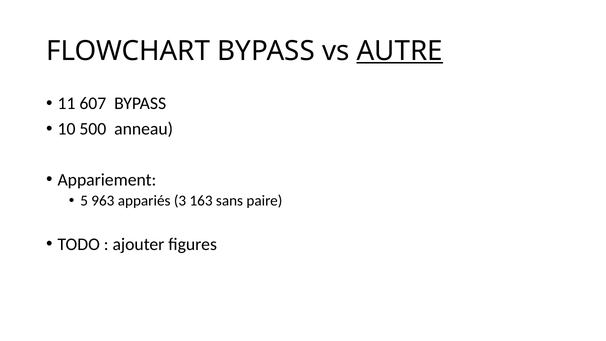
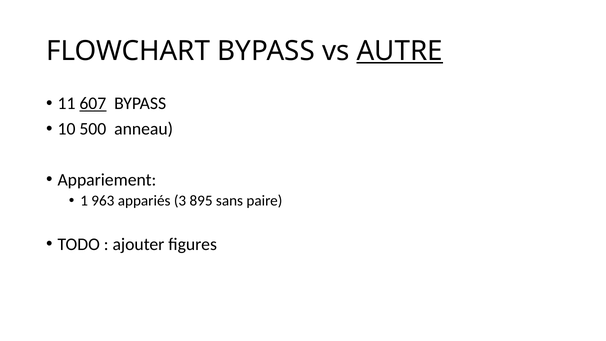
607 underline: none -> present (93, 104)
5: 5 -> 1 (84, 201)
163: 163 -> 895 (201, 201)
